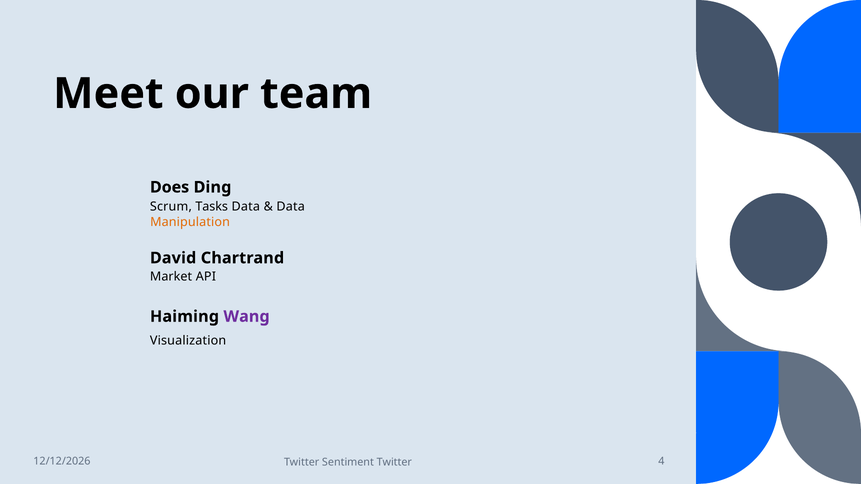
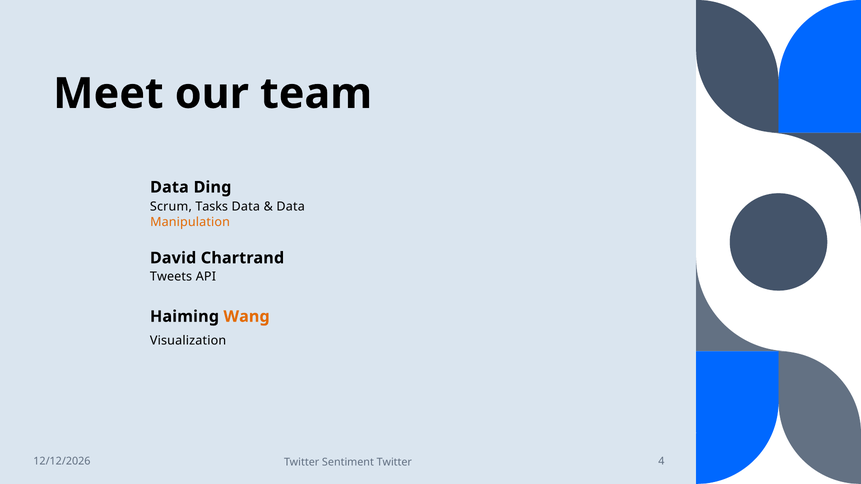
Does: Does -> Data (169, 187)
Market: Market -> Tweets (171, 277)
Wang colour: purple -> orange (247, 317)
